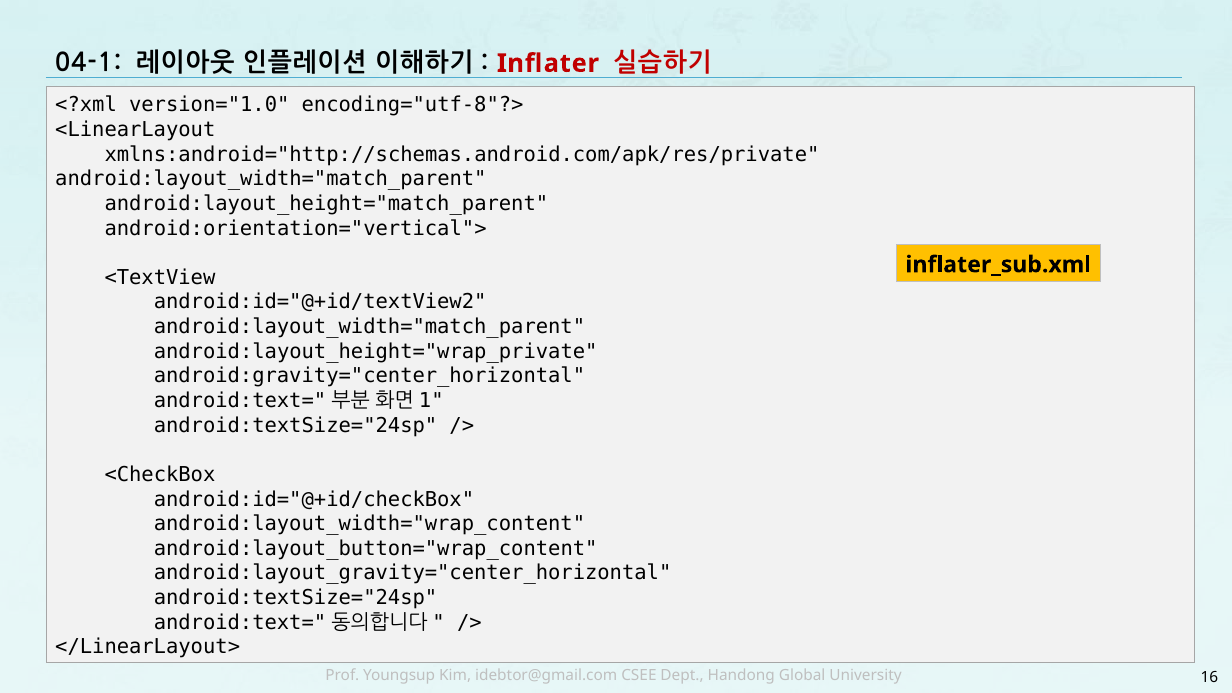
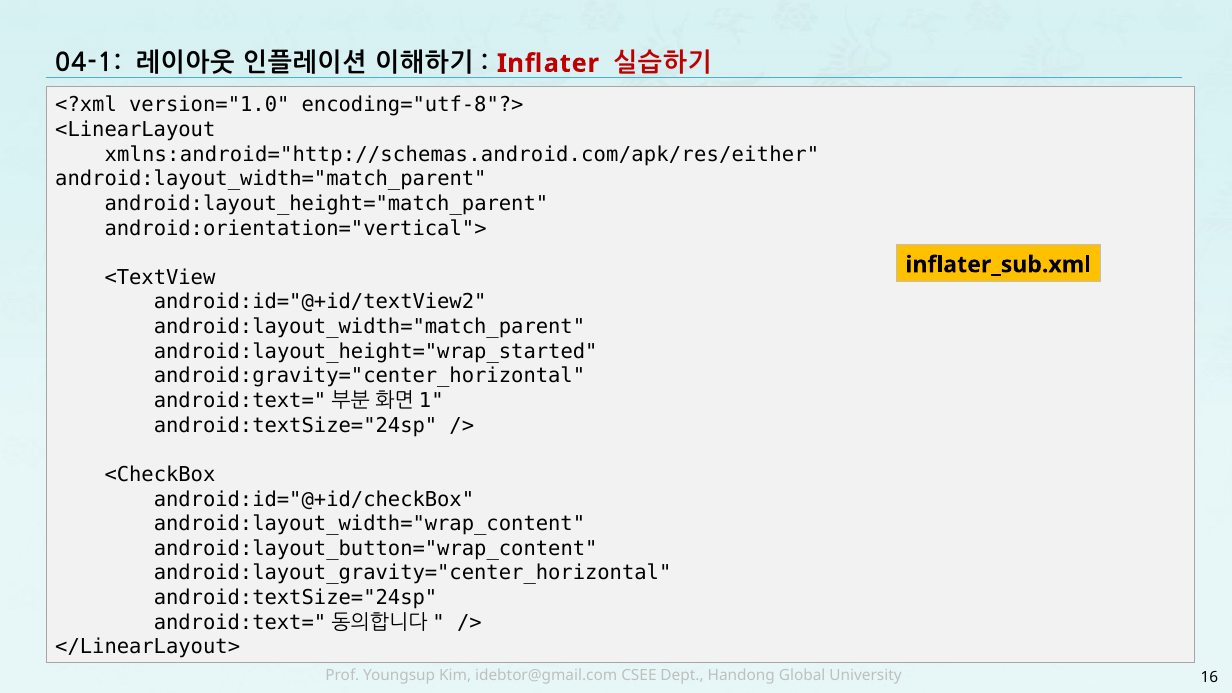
xmlns:android="http://schemas.android.com/apk/res/private: xmlns:android="http://schemas.android.com/apk/res/private -> xmlns:android="http://schemas.android.com/apk/res/either (462, 154)
android:layout_height="wrap_private: android:layout_height="wrap_private -> android:layout_height="wrap_started (376, 351)
